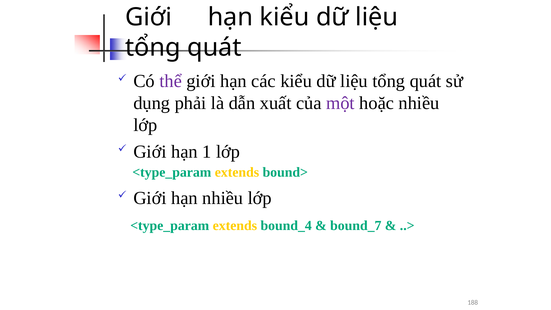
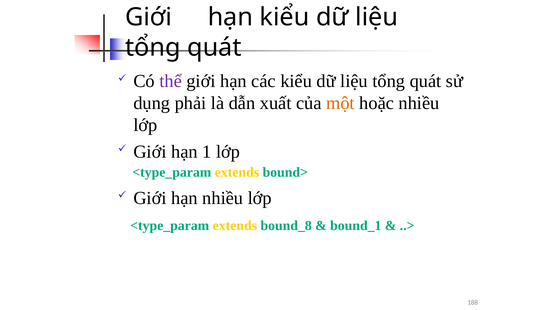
một colour: purple -> orange (340, 103)
bound_4: bound_4 -> bound_8 (286, 226)
bound_7: bound_7 -> bound_1 (356, 226)
